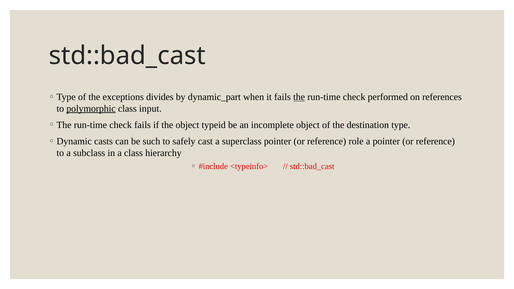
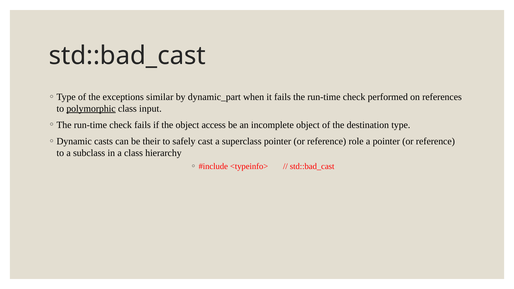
divides: divides -> similar (160, 97)
the underline: present -> none (299, 97)
typeid: typeid -> access (214, 125)
such: such -> their (151, 141)
